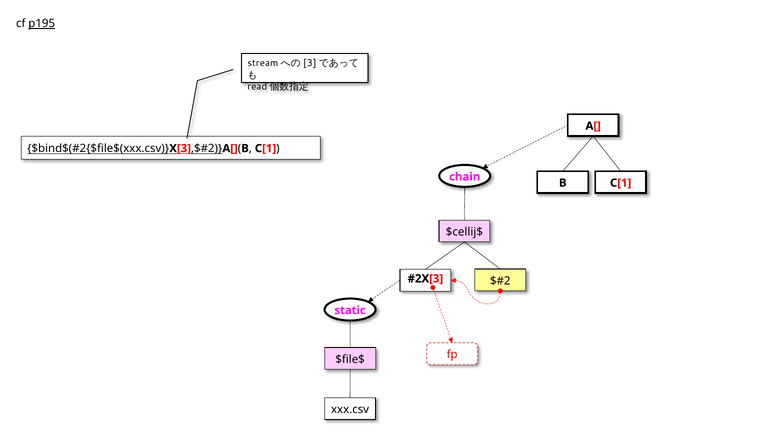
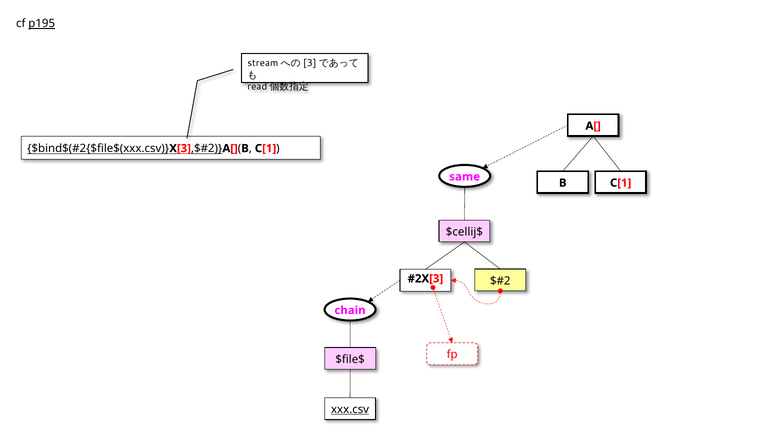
chain: chain -> same (465, 177)
static: static -> chain (350, 310)
xxx.csv underline: none -> present (350, 409)
